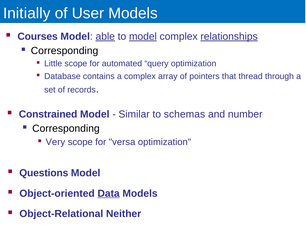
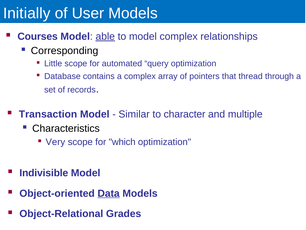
model underline: present -> none (143, 36)
relationships underline: present -> none (229, 36)
Constrained: Constrained -> Transaction (48, 114)
schemas: schemas -> character (185, 114)
number: number -> multiple (245, 114)
Corresponding: Corresponding -> Characteristics (66, 128)
versa: versa -> which (122, 142)
Questions: Questions -> Indivisible (44, 173)
Neither: Neither -> Grades (124, 213)
